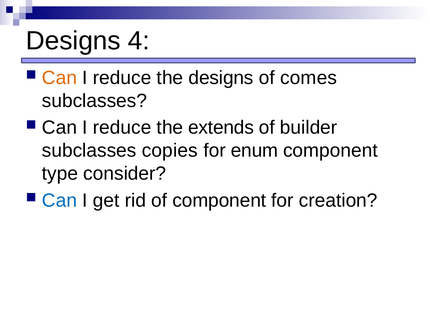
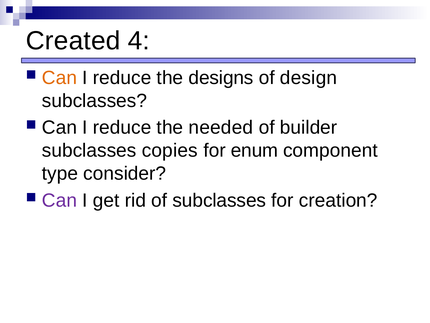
Designs: Designs -> Created (73, 41)
comes: comes -> design (309, 78)
extends: extends -> needed (221, 127)
Can colour: blue -> purple (59, 200)
of component: component -> subclasses (219, 200)
